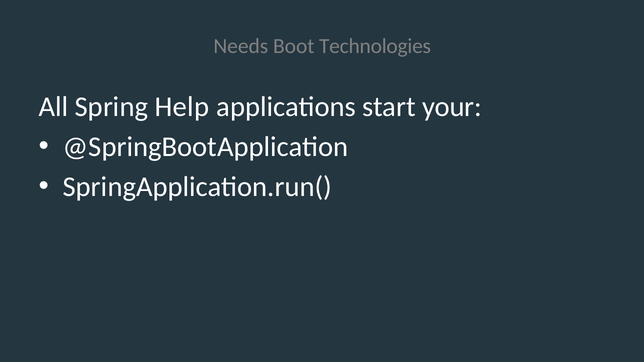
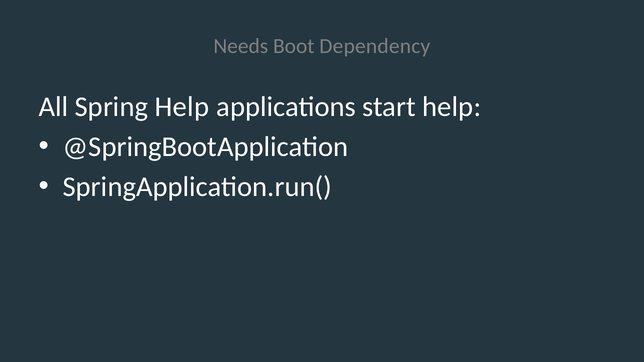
Technologies: Technologies -> Dependency (375, 46)
start your: your -> help (452, 107)
